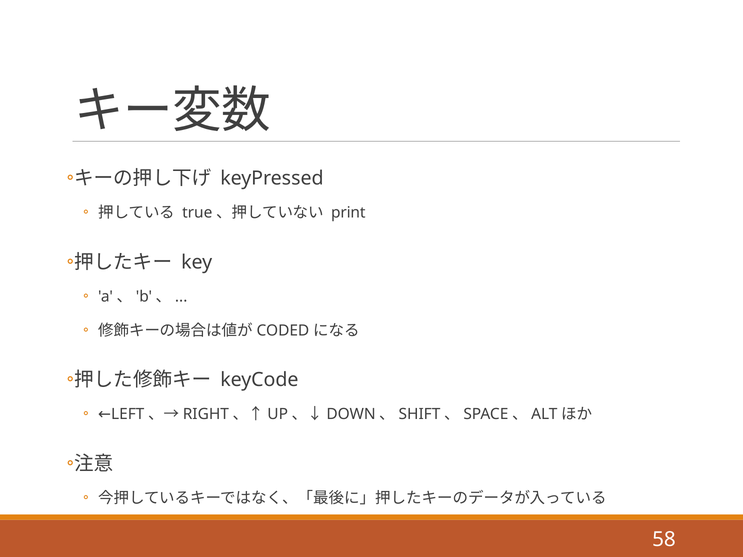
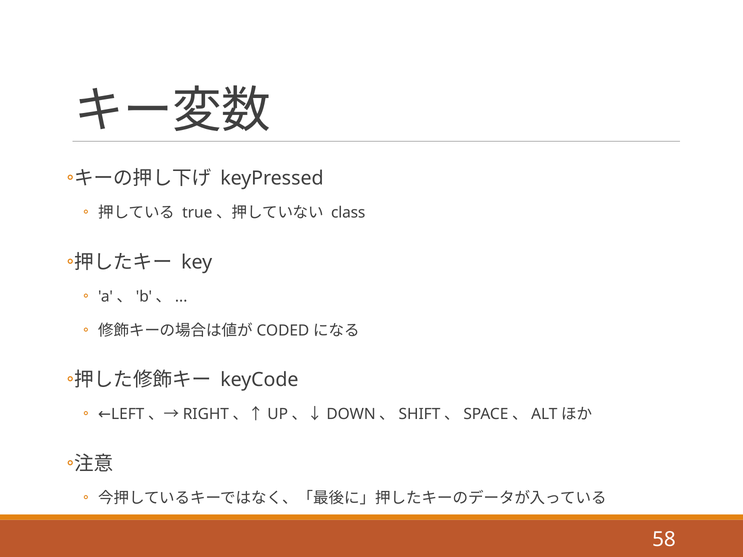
print: print -> class (348, 213)
